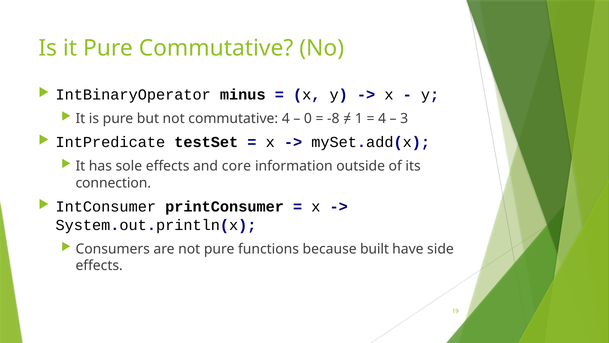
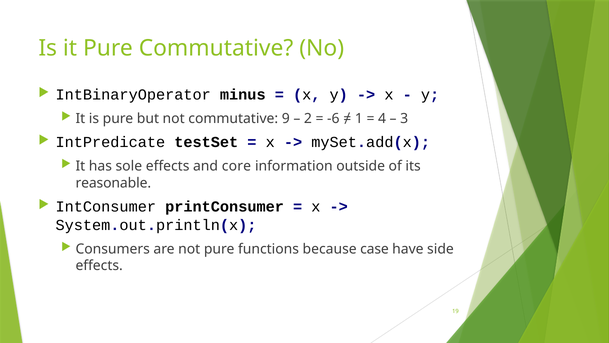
commutative 4: 4 -> 9 (286, 118)
0: 0 -> 2 (308, 118)
-8: -8 -> -6 (333, 118)
connection: connection -> reasonable (113, 183)
built: built -> case (374, 249)
